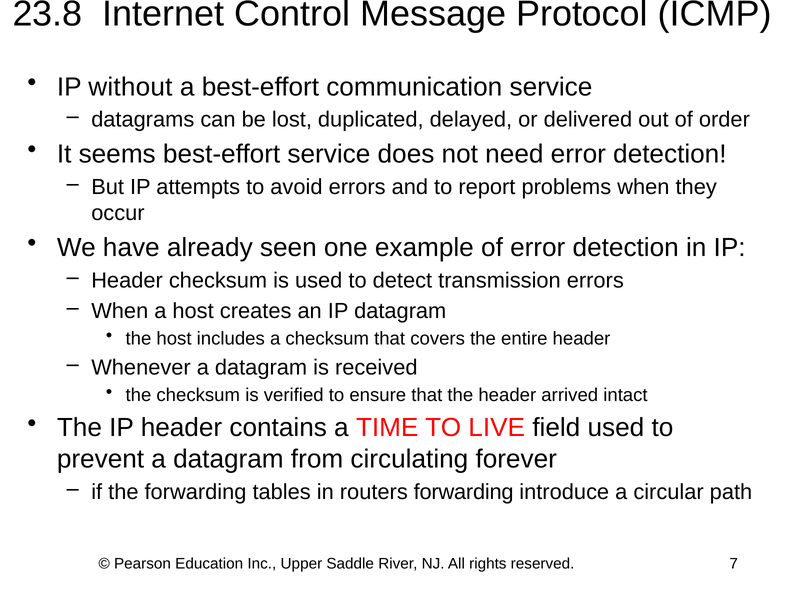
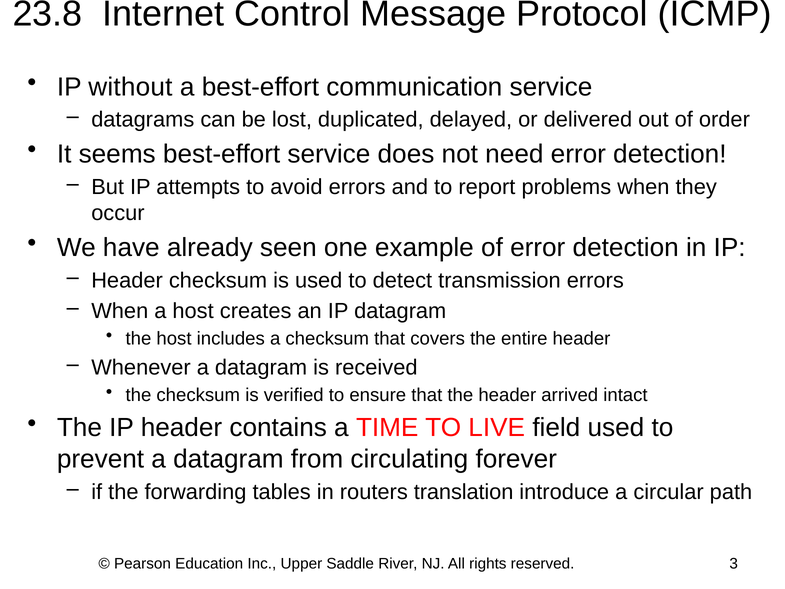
routers forwarding: forwarding -> translation (464, 492)
7: 7 -> 3 (734, 564)
